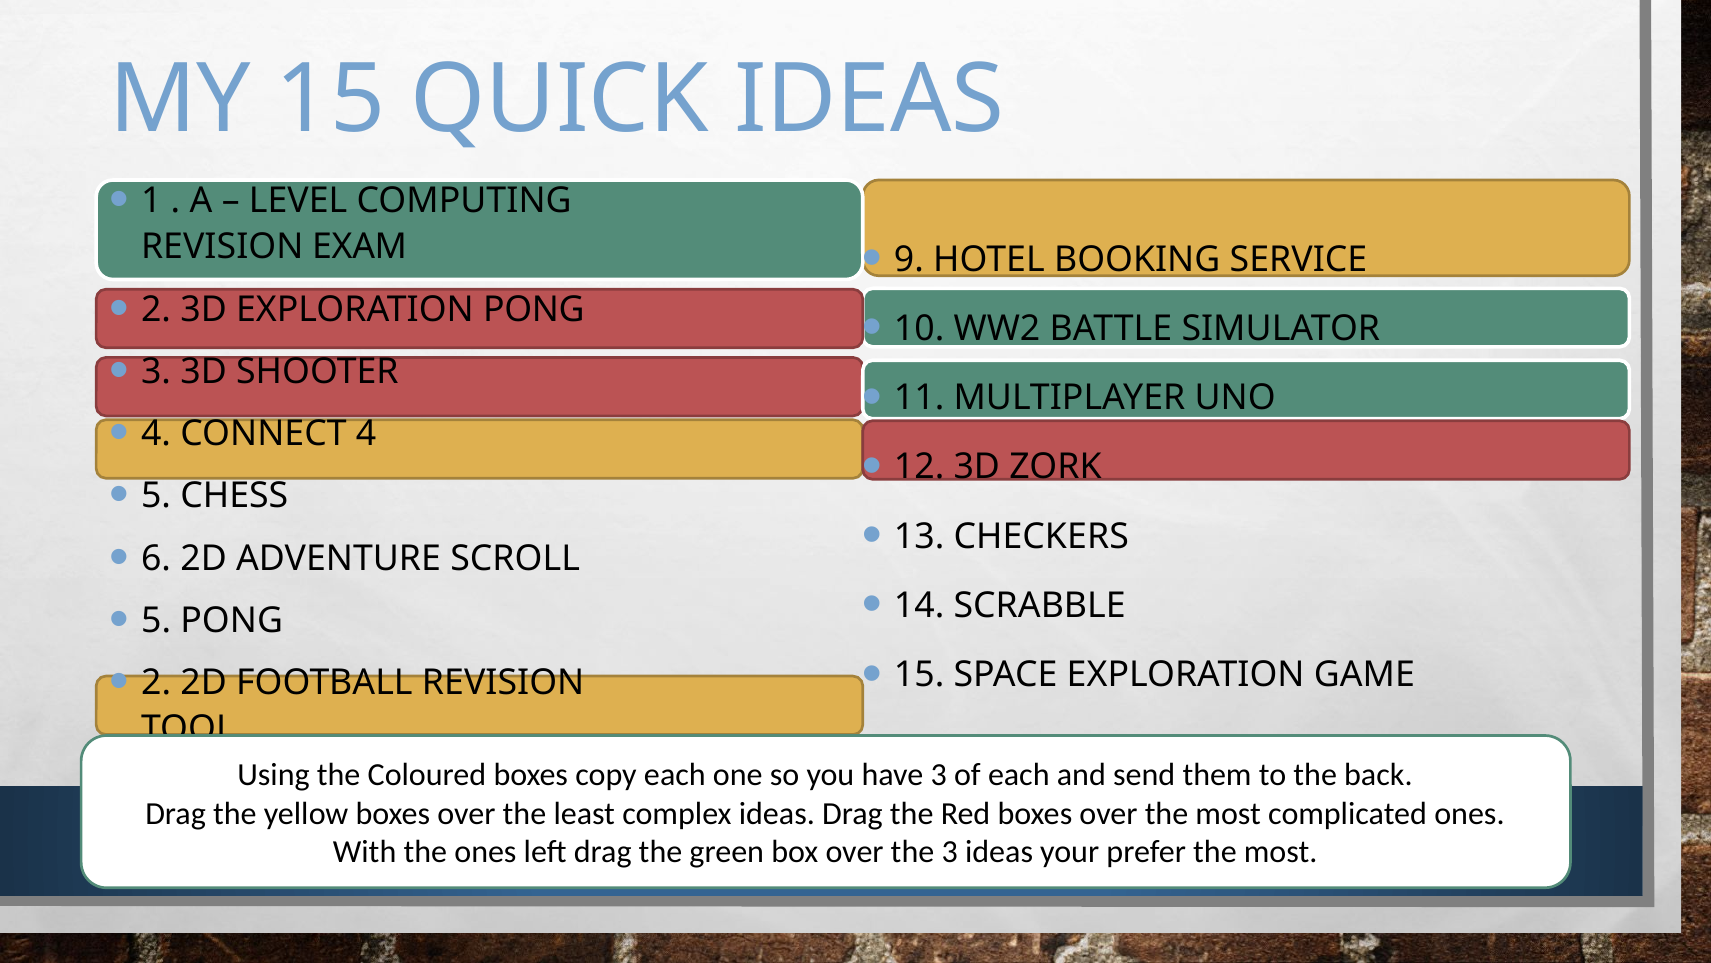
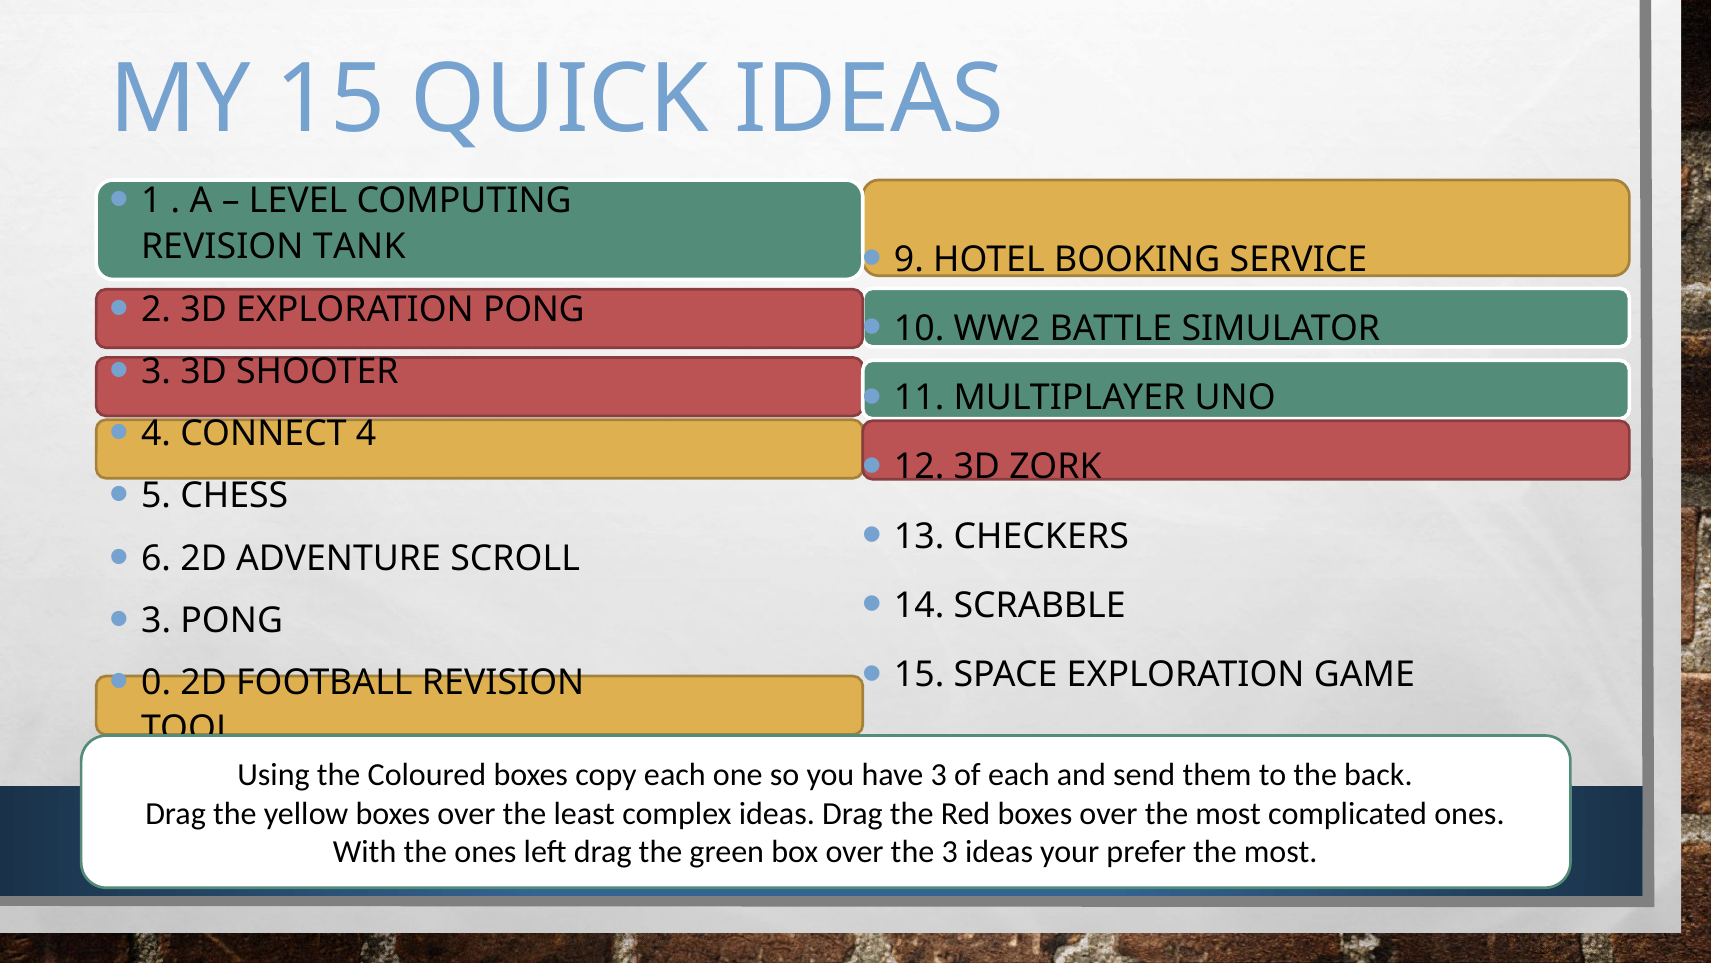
EXAM: EXAM -> TANK (359, 247)
5: 5 -> 3 (156, 620)
2: 2 -> 0 (156, 682)
